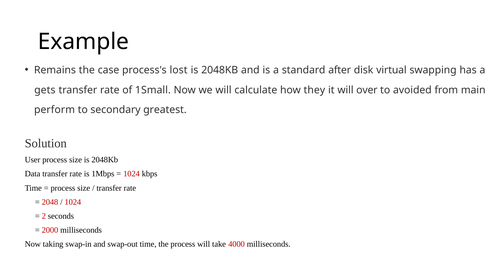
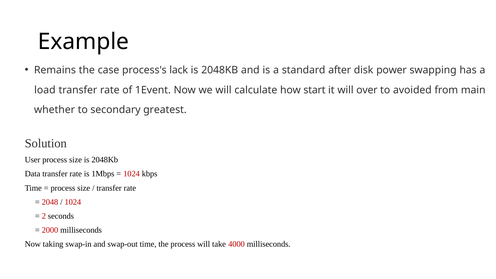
lost: lost -> lack (179, 70)
virtual: virtual -> power (391, 70)
gets: gets -> load (45, 90)
1Small: 1Small -> 1Event (153, 90)
they: they -> start (314, 90)
perform: perform -> whether (55, 110)
